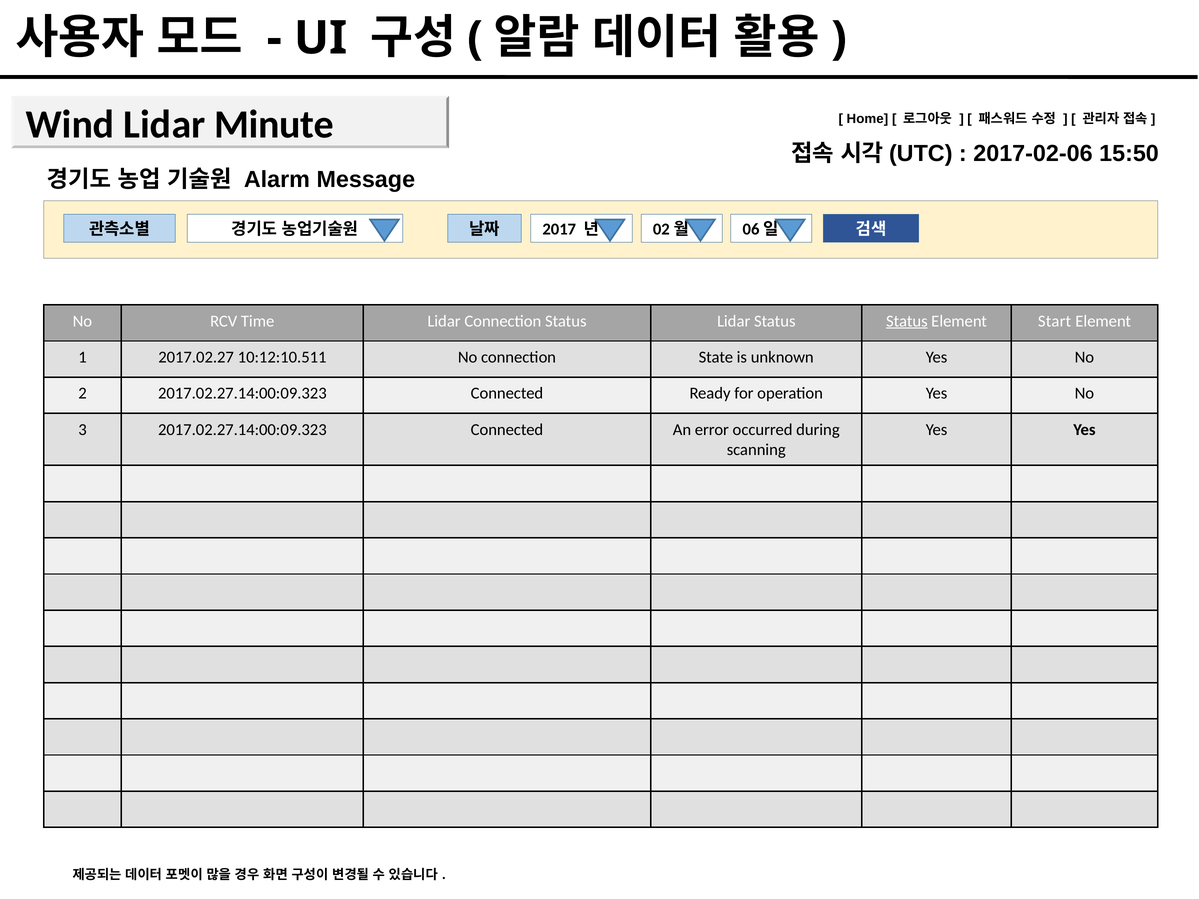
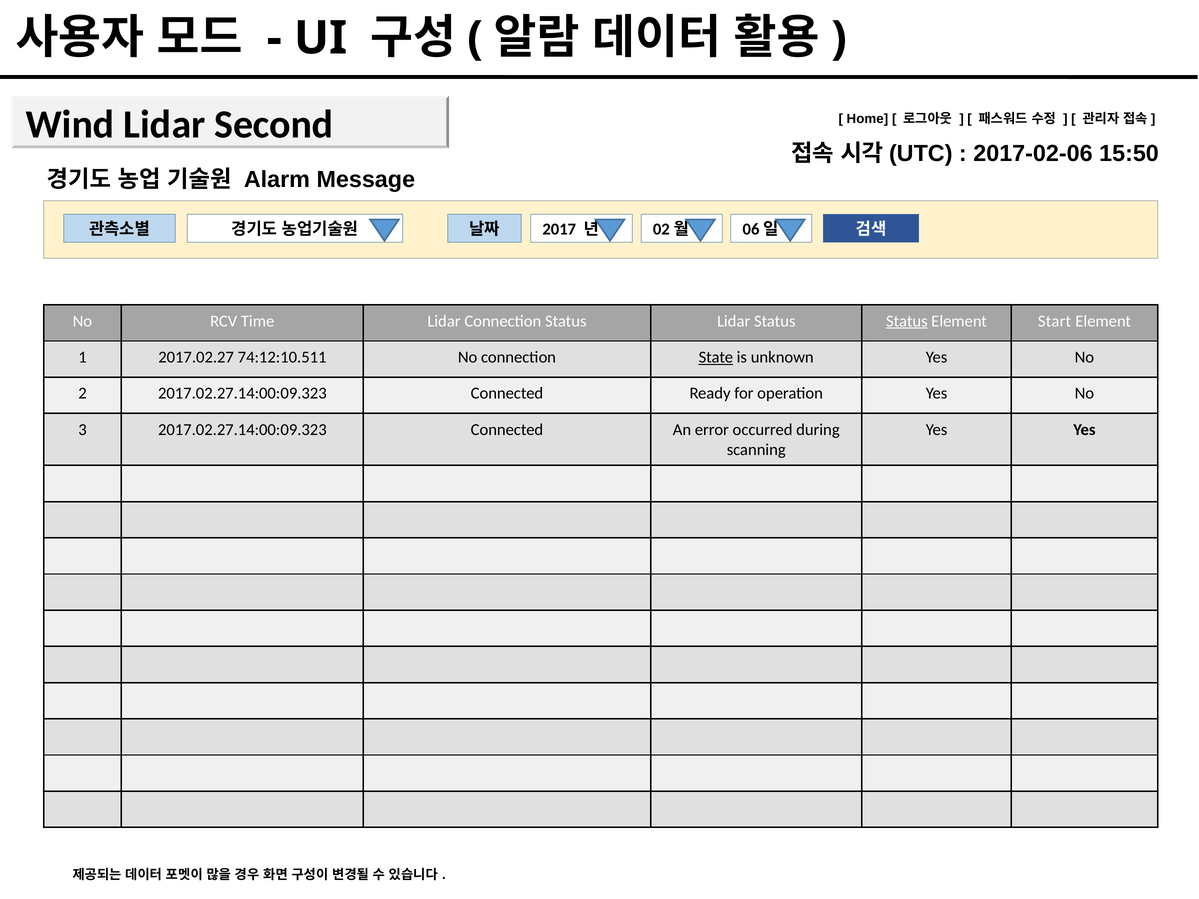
Minute: Minute -> Second (274, 125)
10:12:10.511: 10:12:10.511 -> 74:12:10.511 (282, 357)
State underline: none -> present (716, 357)
